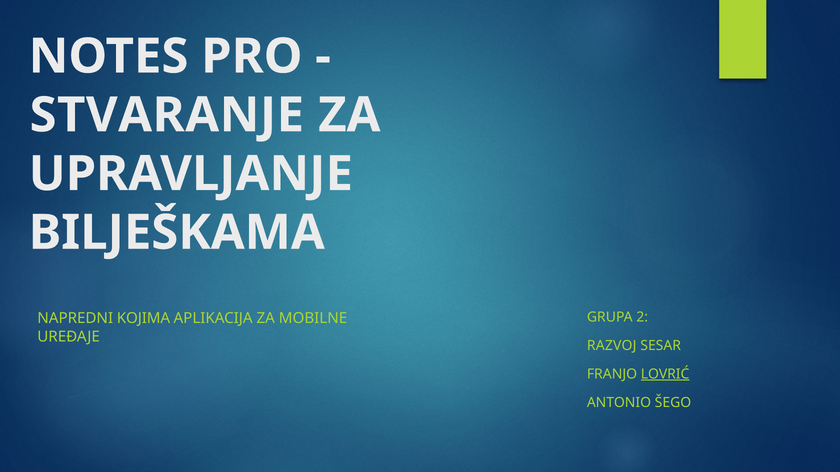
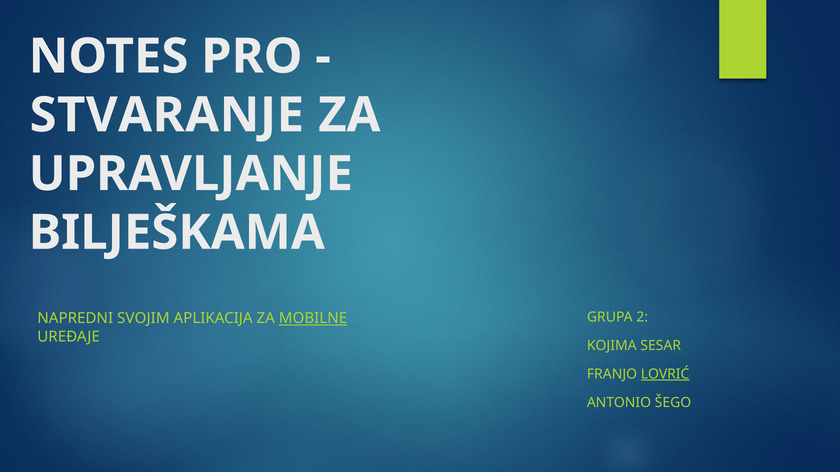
KOJIMA: KOJIMA -> SVOJIM (143, 319)
MOBILNE underline: none -> present (313, 319)
RAZVOJ: RAZVOJ -> KOJIMA (612, 346)
